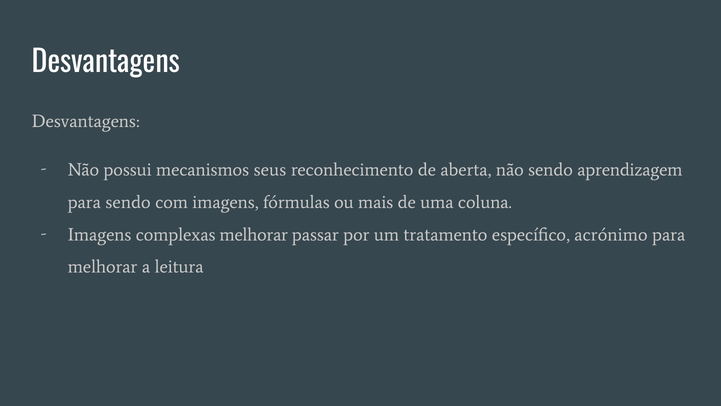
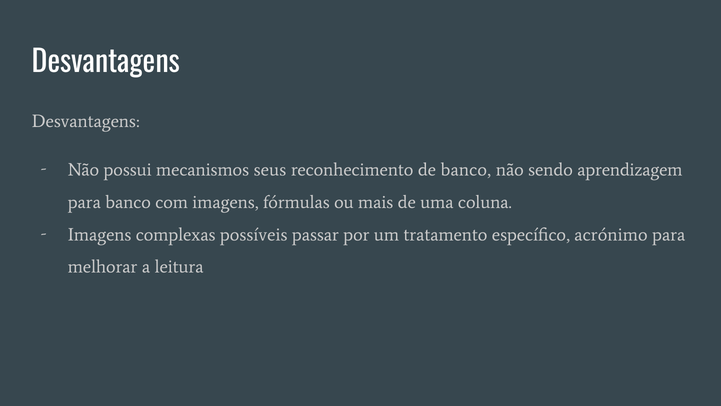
de aberta: aberta -> banco (466, 169)
para sendo: sendo -> banco (128, 202)
complexas melhorar: melhorar -> possíveis (254, 234)
